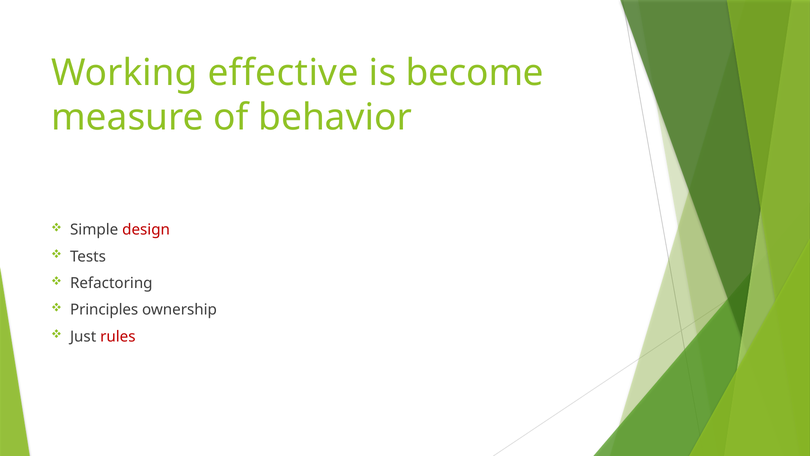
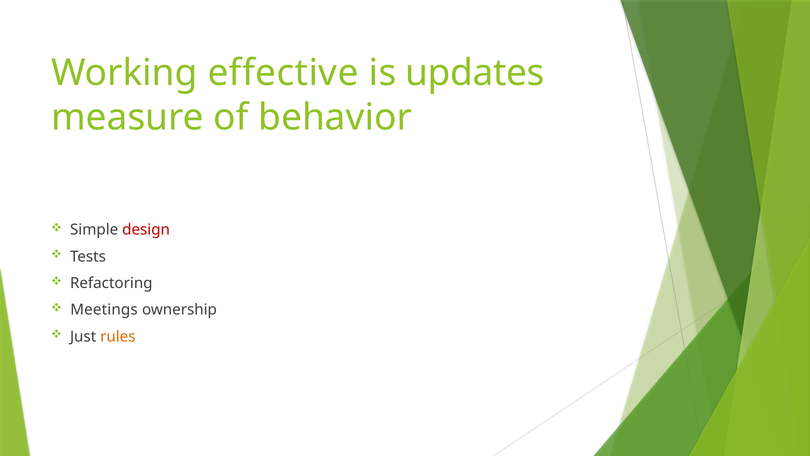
become: become -> updates (475, 73)
Principles: Principles -> Meetings (104, 310)
rules colour: red -> orange (118, 336)
